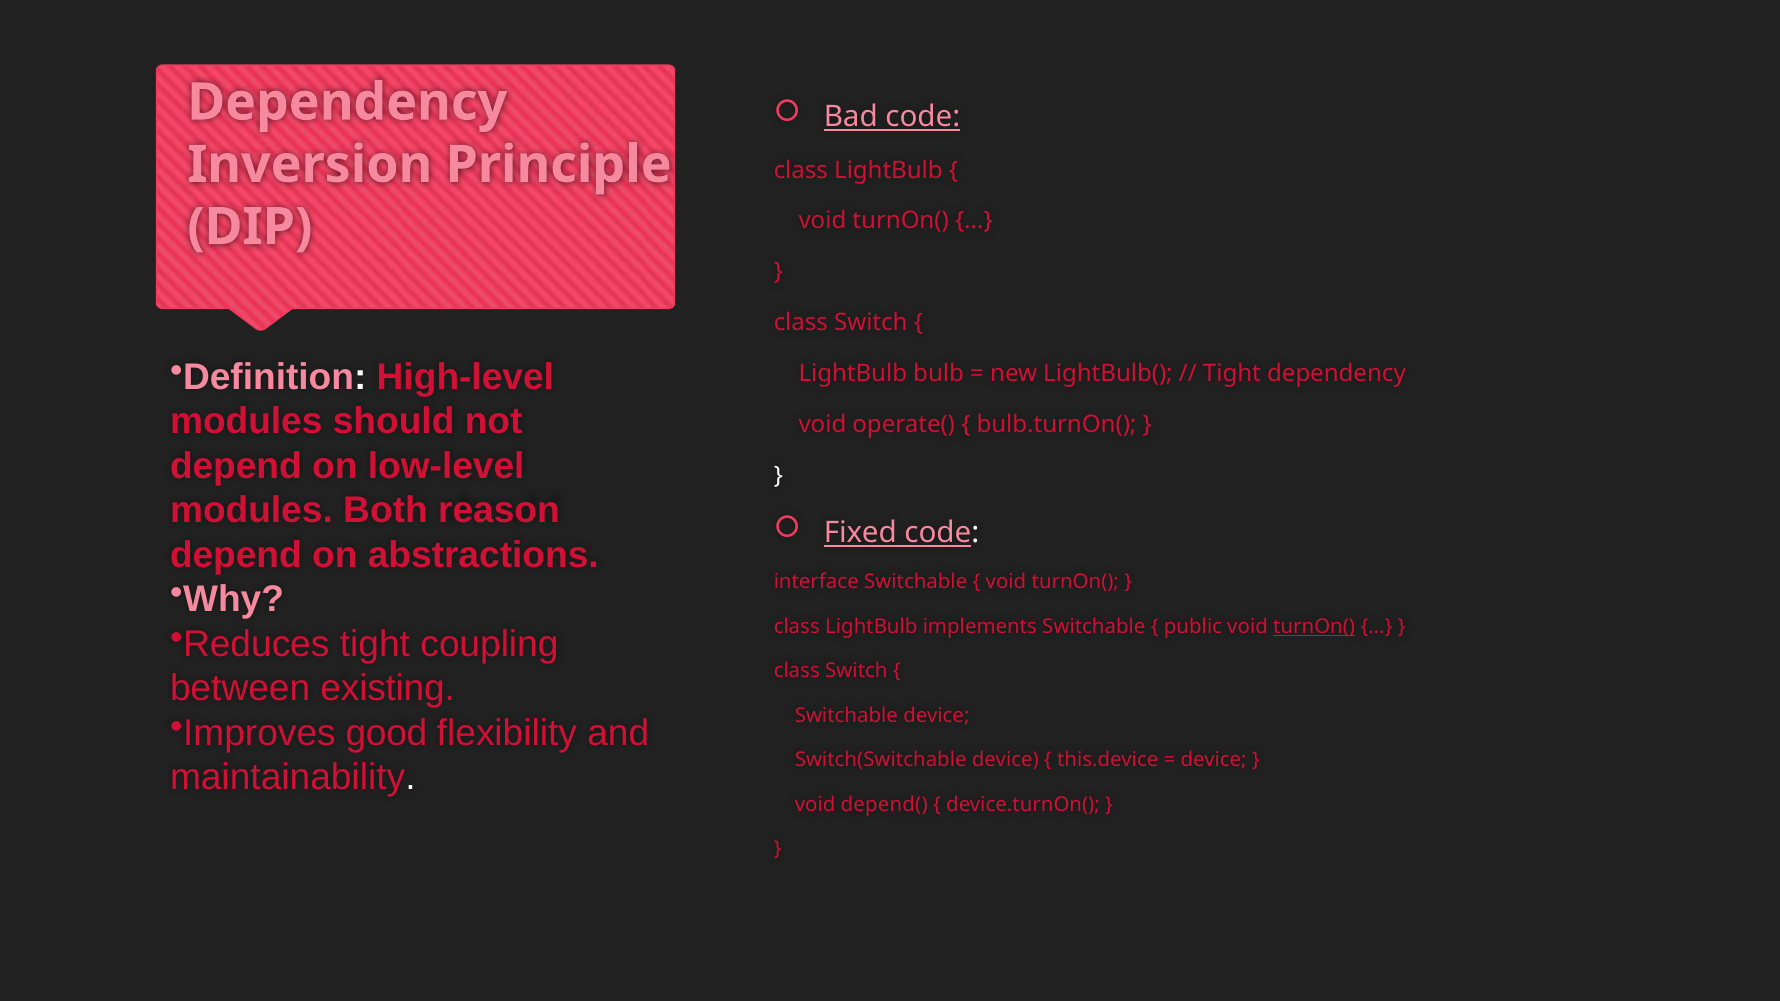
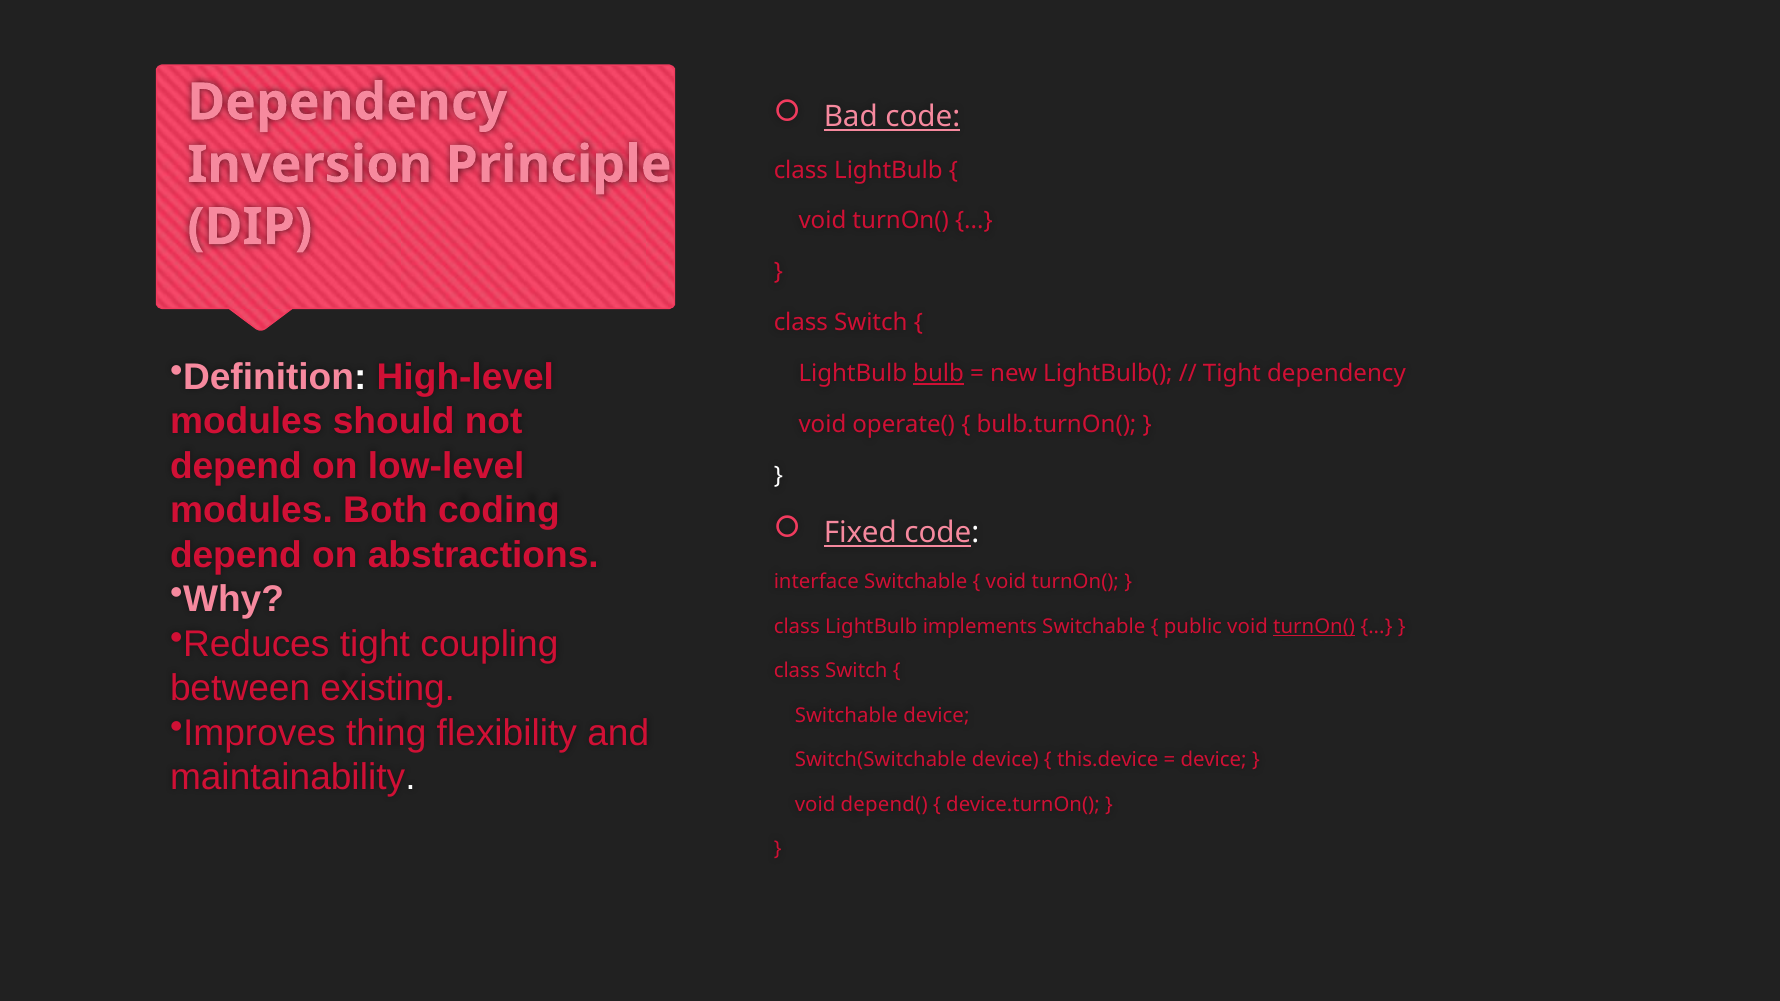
bulb underline: none -> present (939, 374)
reason: reason -> coding (499, 511)
good: good -> thing (386, 733)
